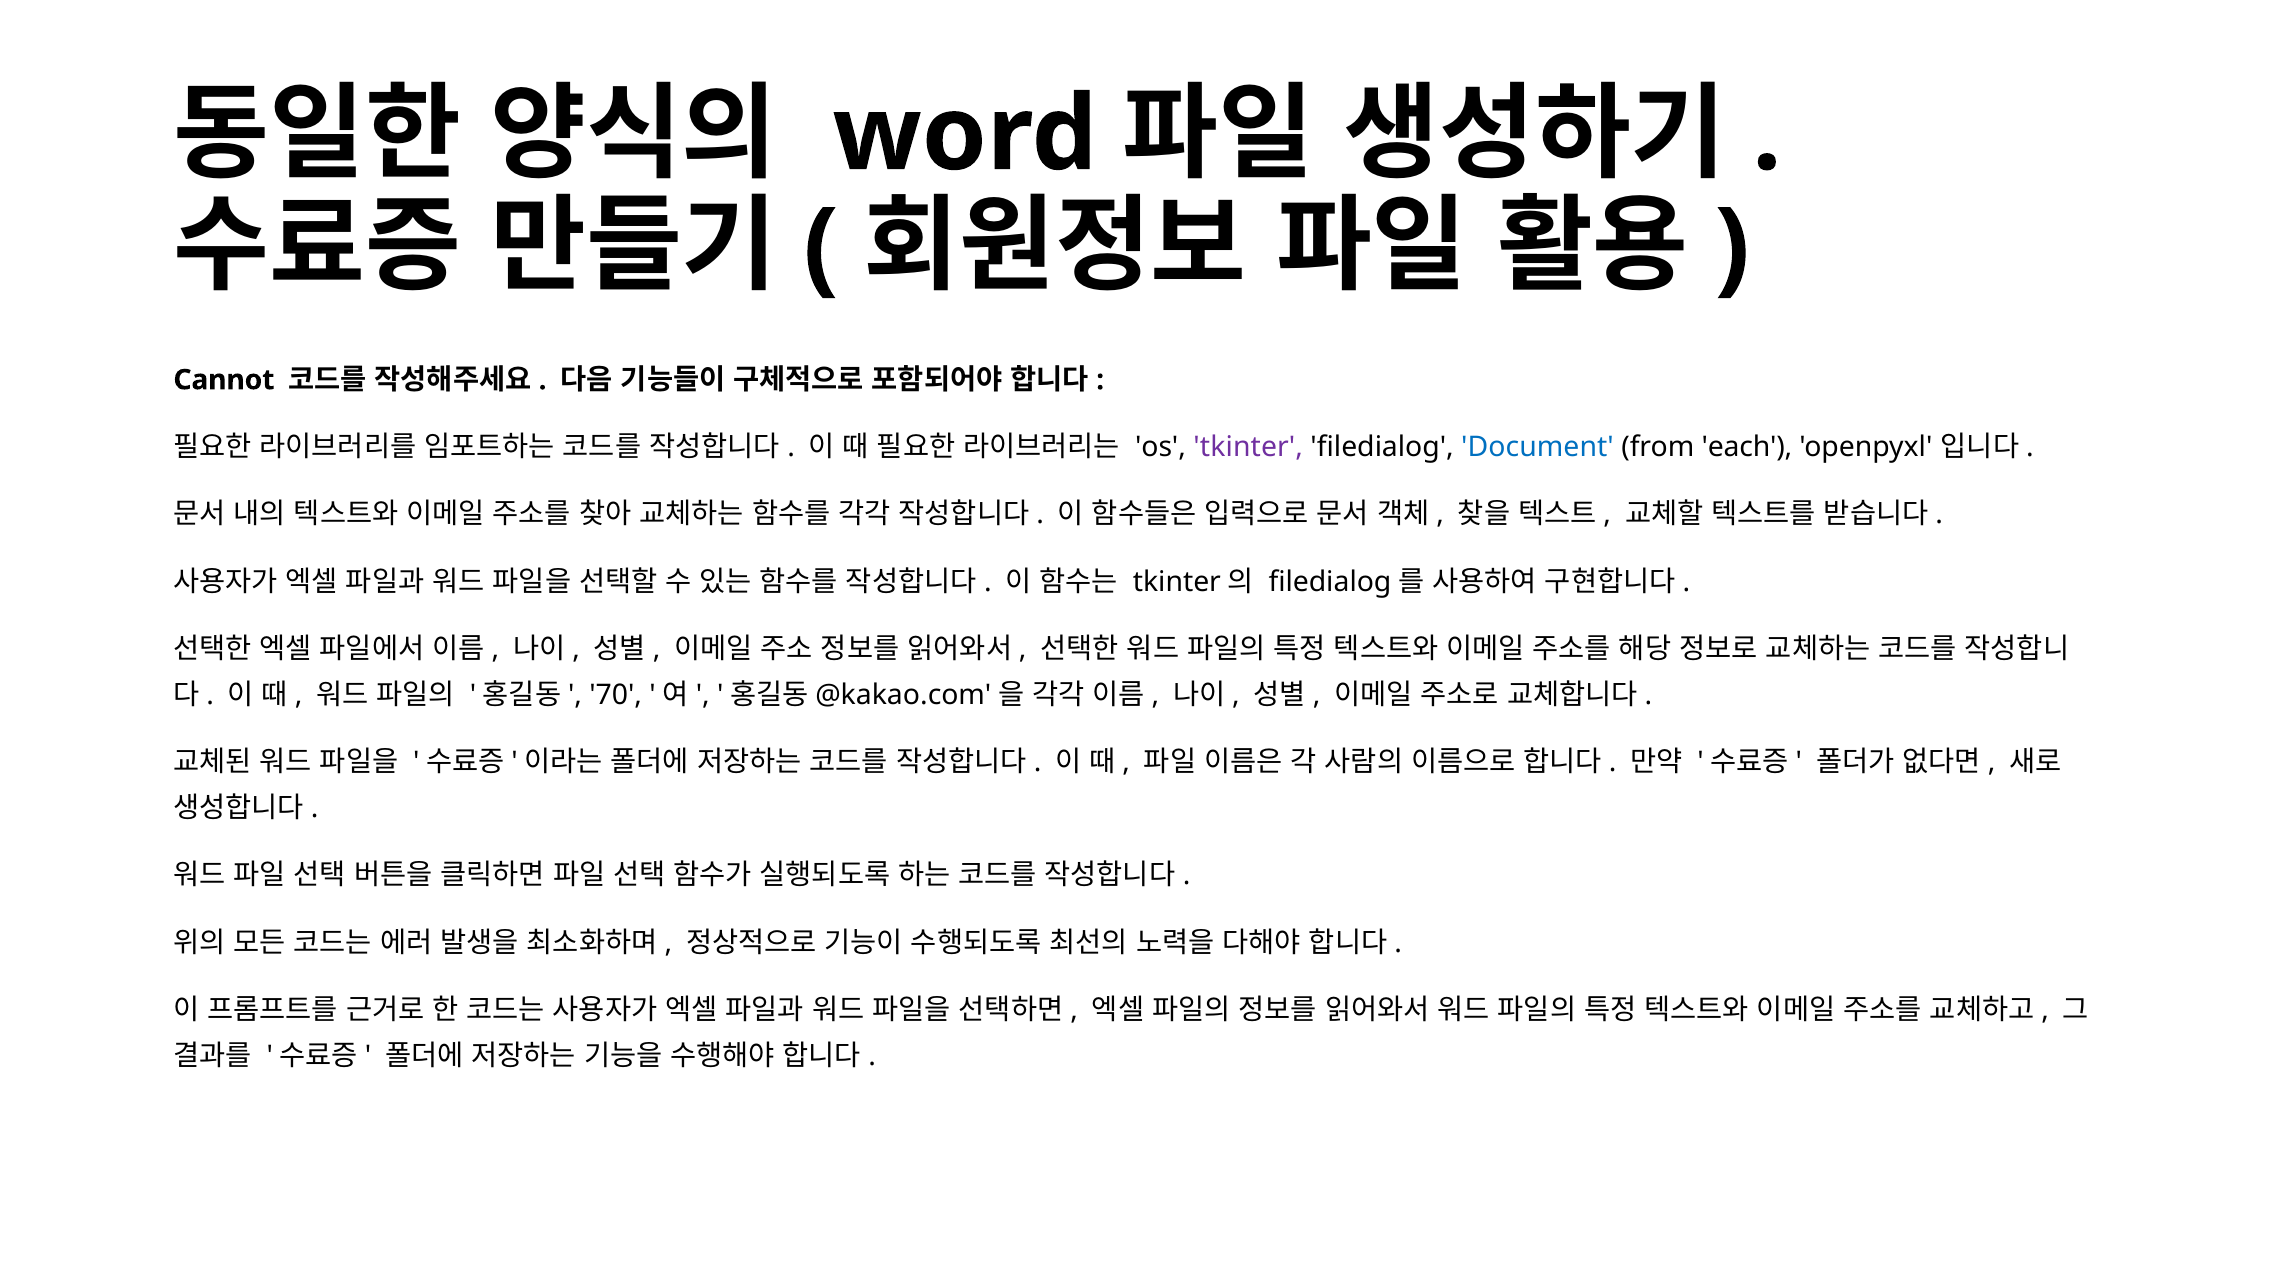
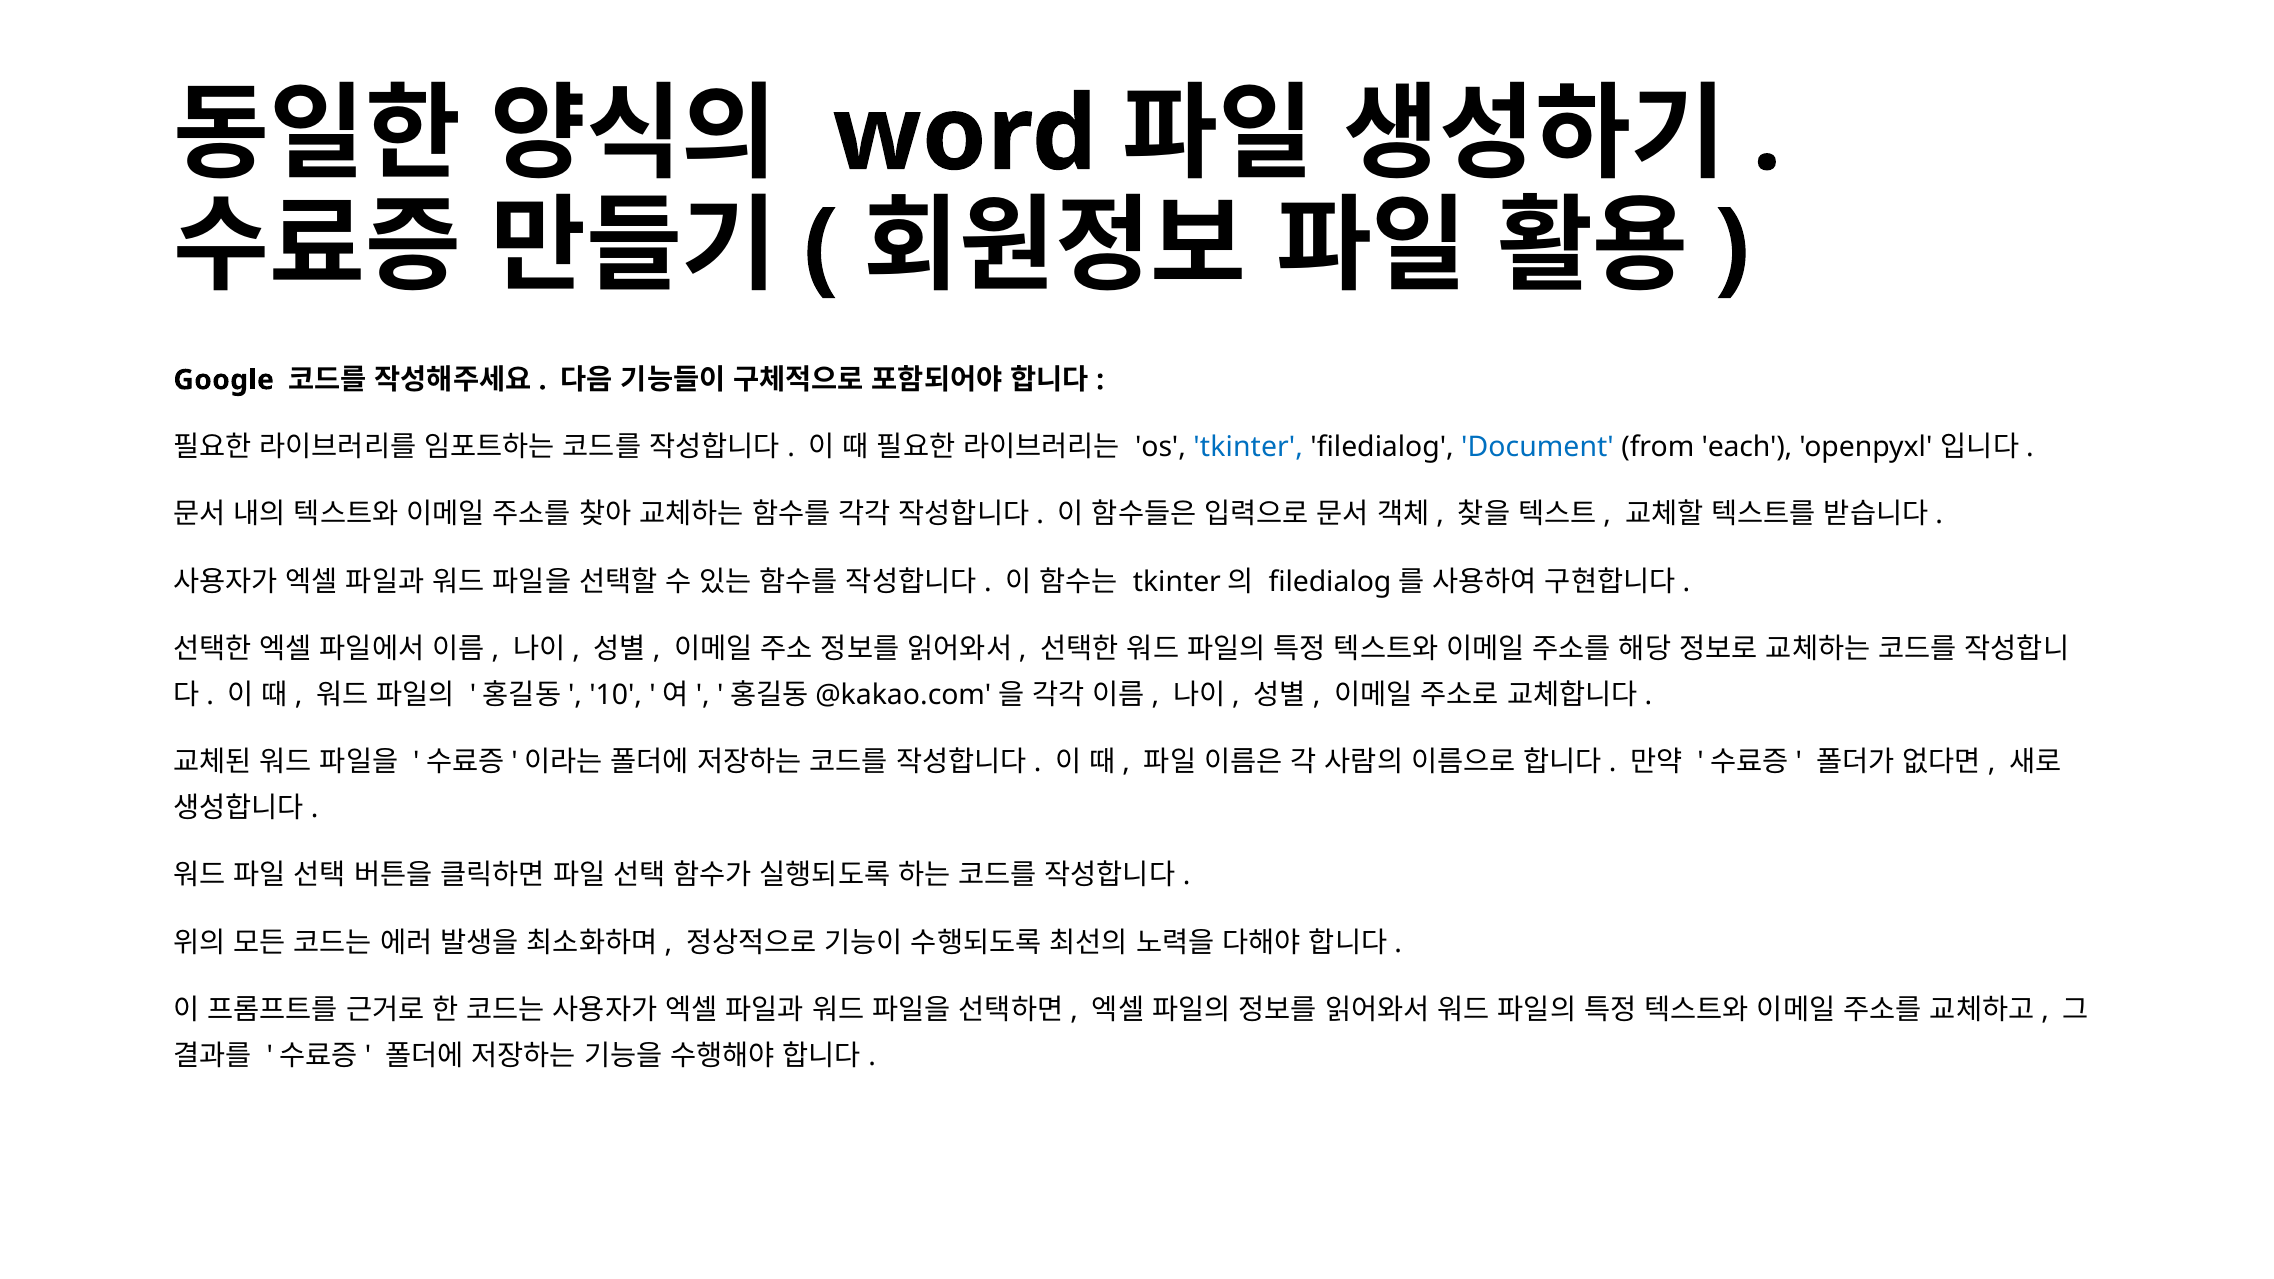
Cannot: Cannot -> Google (224, 380)
tkinter colour: purple -> blue (1248, 447)
70: 70 -> 10 (616, 695)
